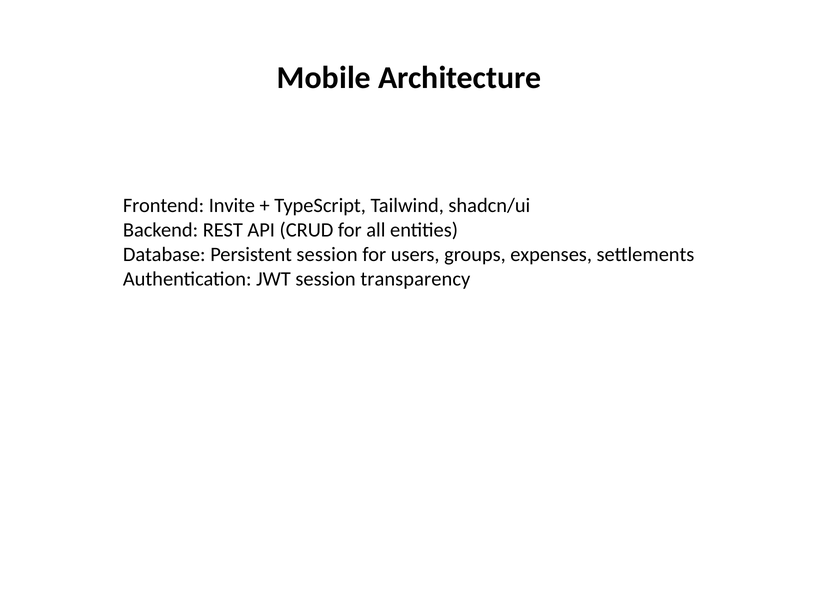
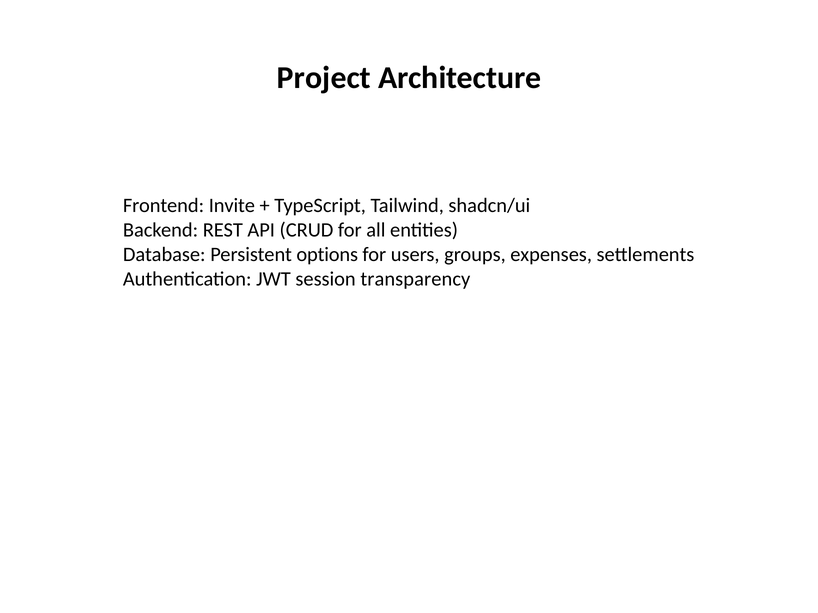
Mobile: Mobile -> Project (324, 78)
Persistent session: session -> options (327, 255)
